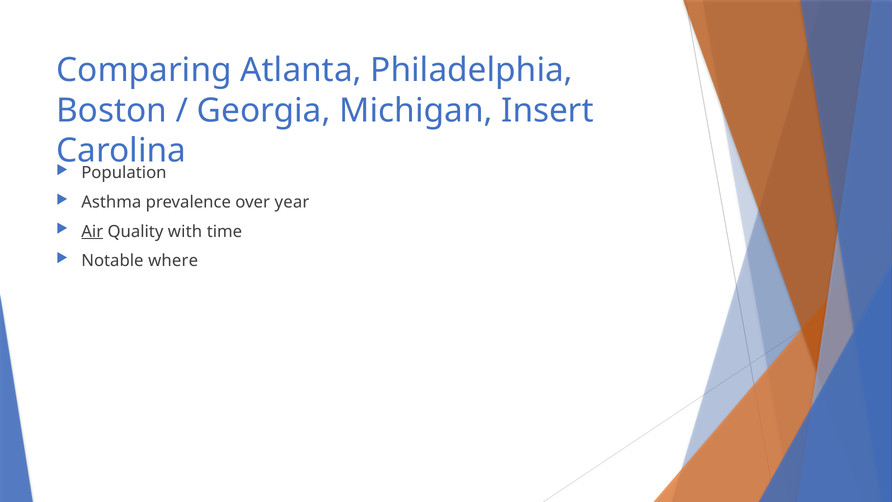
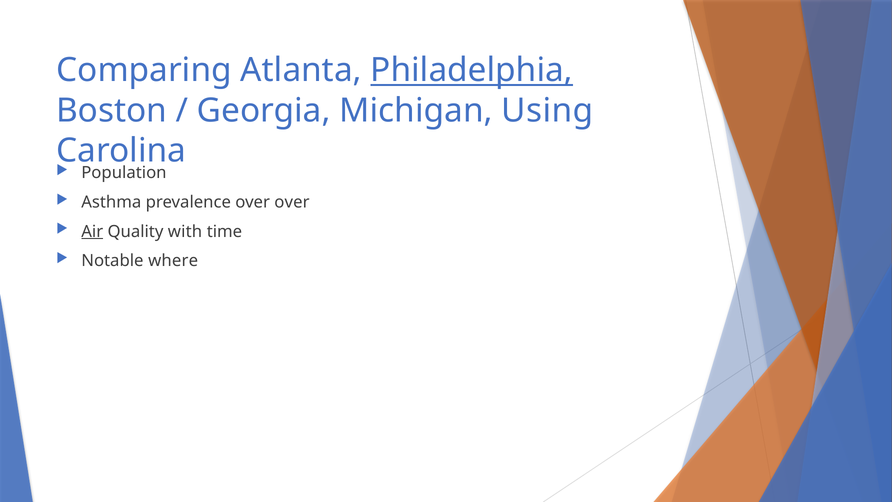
Philadelphia underline: none -> present (472, 70)
Insert: Insert -> Using (547, 110)
over year: year -> over (292, 202)
